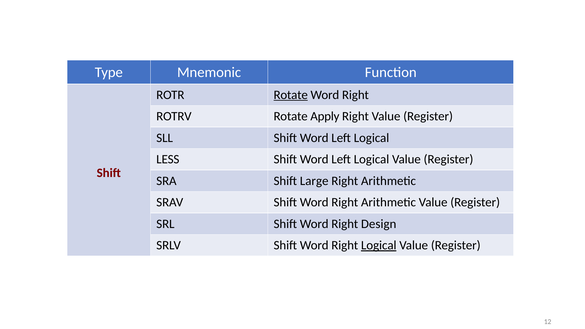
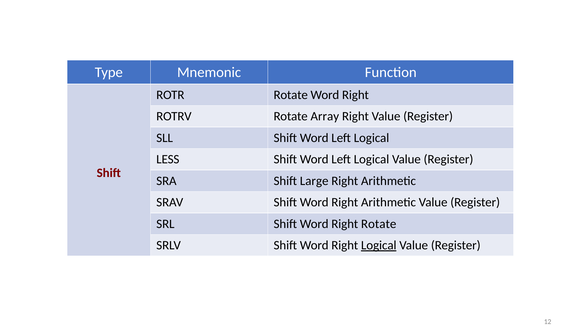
Rotate underline: present -> none (291, 95)
Apply: Apply -> Array (325, 116)
Right Design: Design -> Rotate (379, 224)
